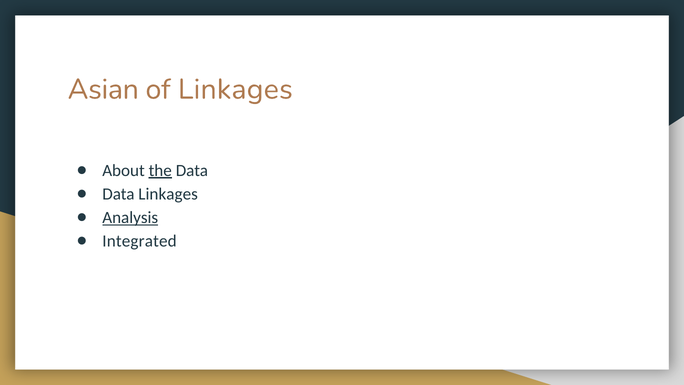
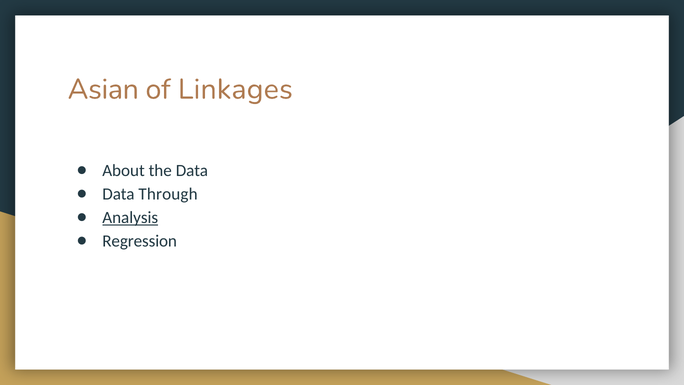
the underline: present -> none (160, 170)
Data Linkages: Linkages -> Through (168, 194)
Integrated: Integrated -> Regression (140, 241)
